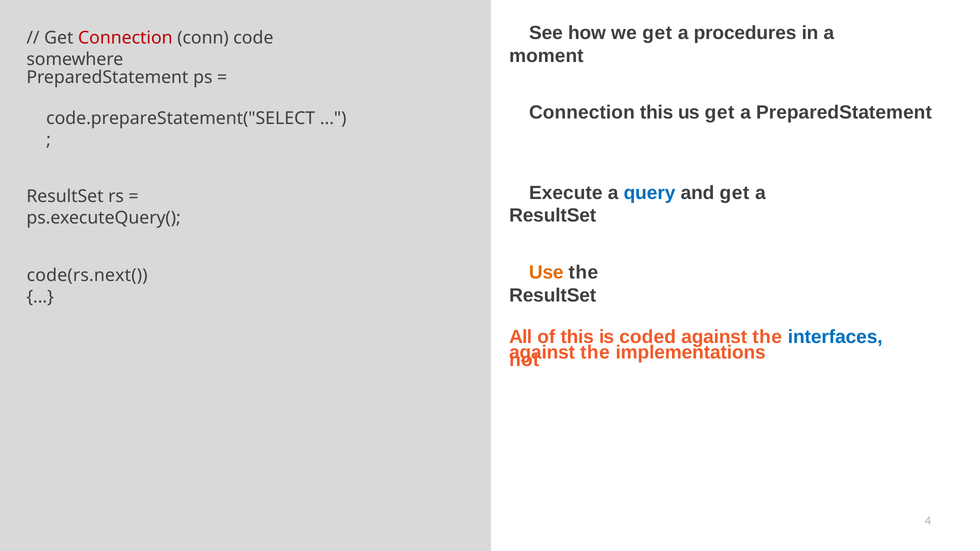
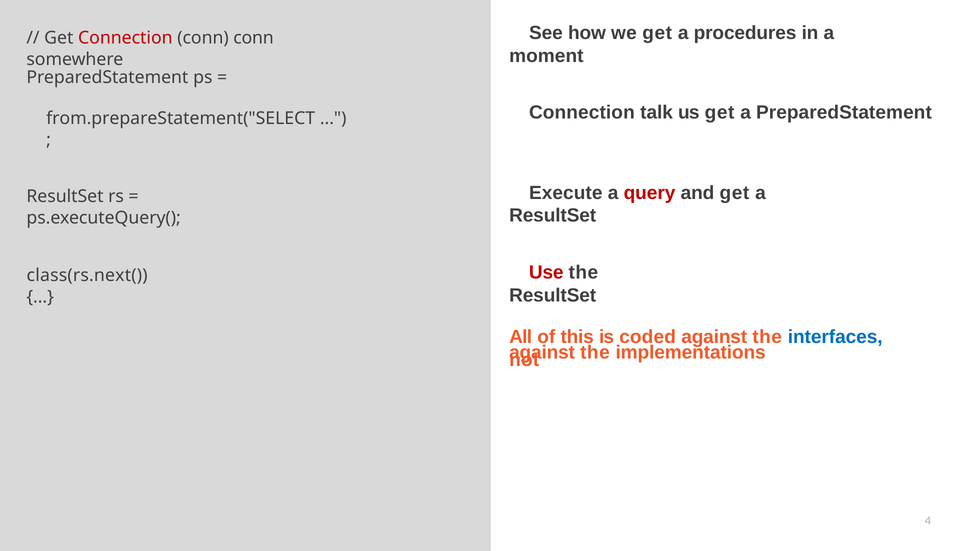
conn code: code -> conn (254, 38)
Connection this: this -> talk (657, 112)
code.prepareStatement("SELECT: code.prepareStatement("SELECT -> from.prepareStatement("SELECT (181, 119)
query colour: blue -> red (650, 193)
Use colour: orange -> red (546, 273)
code(rs.next(: code(rs.next( -> class(rs.next( (87, 276)
